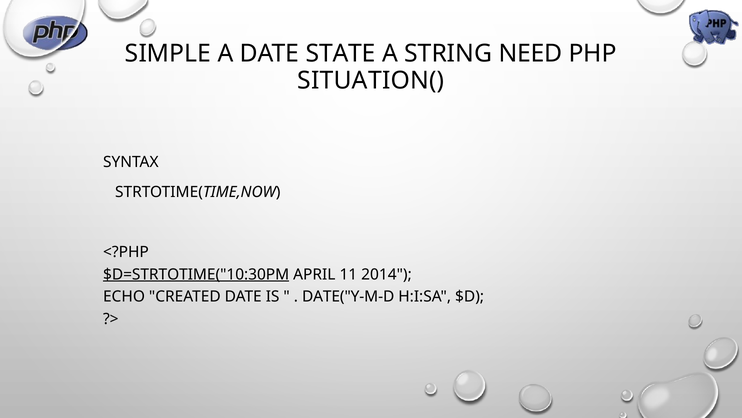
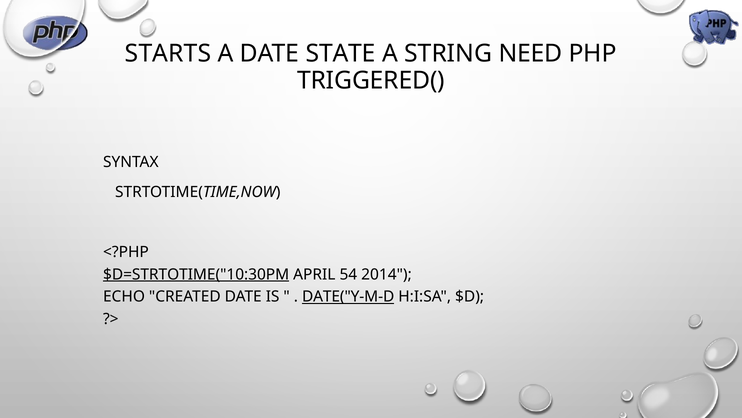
SIMPLE: SIMPLE -> STARTS (168, 54)
SITUATION(: SITUATION( -> TRIGGERED( (371, 80)
11: 11 -> 54 (348, 274)
DATE("Y-M-D underline: none -> present (348, 296)
